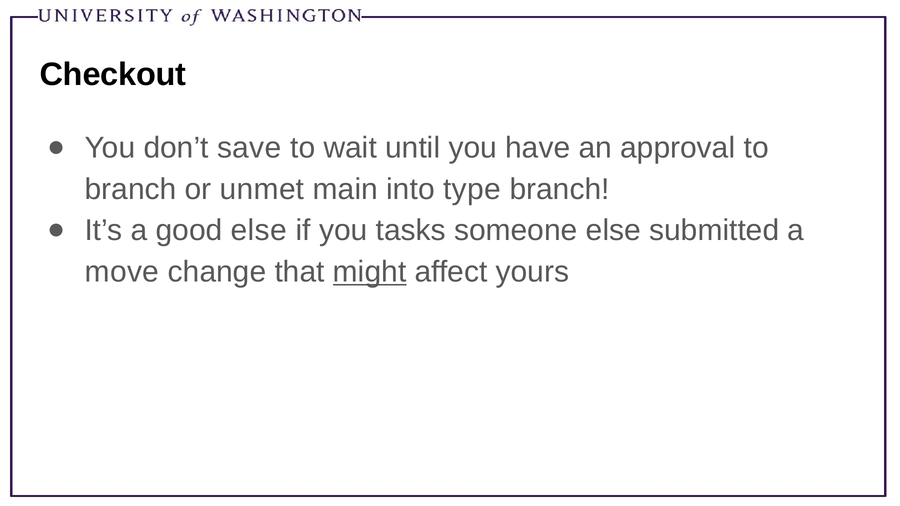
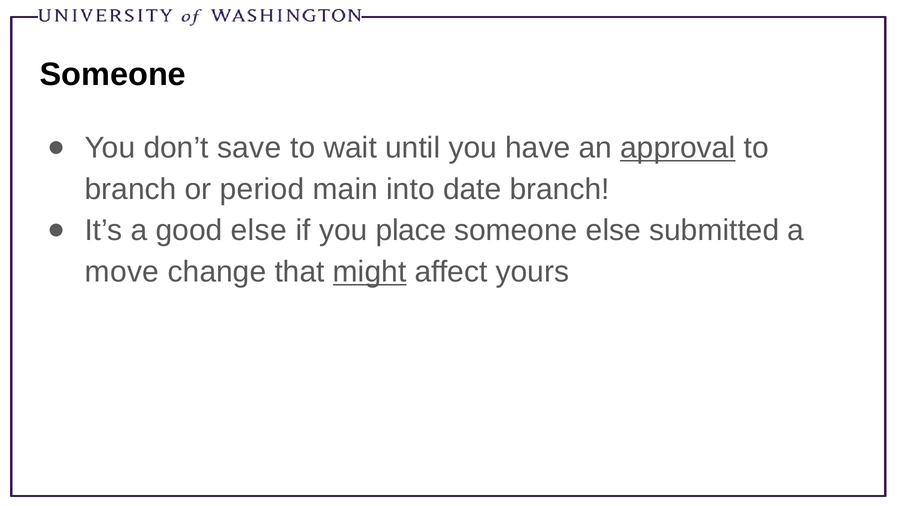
Checkout: Checkout -> Someone (113, 75)
approval underline: none -> present (678, 148)
unmet: unmet -> period (262, 189)
type: type -> date (472, 189)
tasks: tasks -> place (411, 231)
